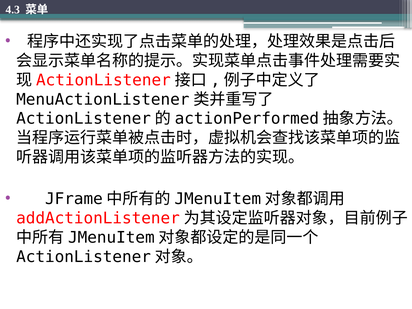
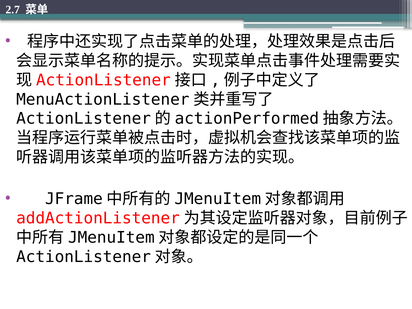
4.3: 4.3 -> 2.7 (13, 10)
